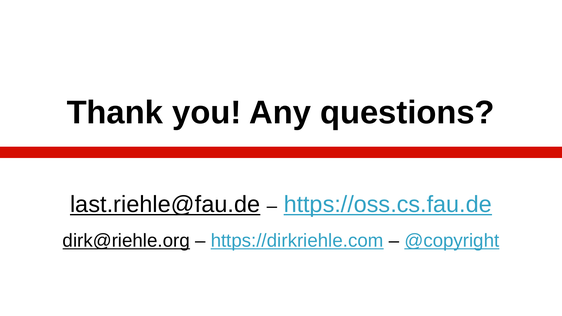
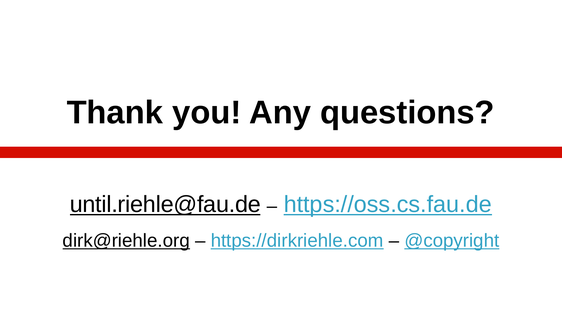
last.riehle@fau.de: last.riehle@fau.de -> until.riehle@fau.de (165, 205)
